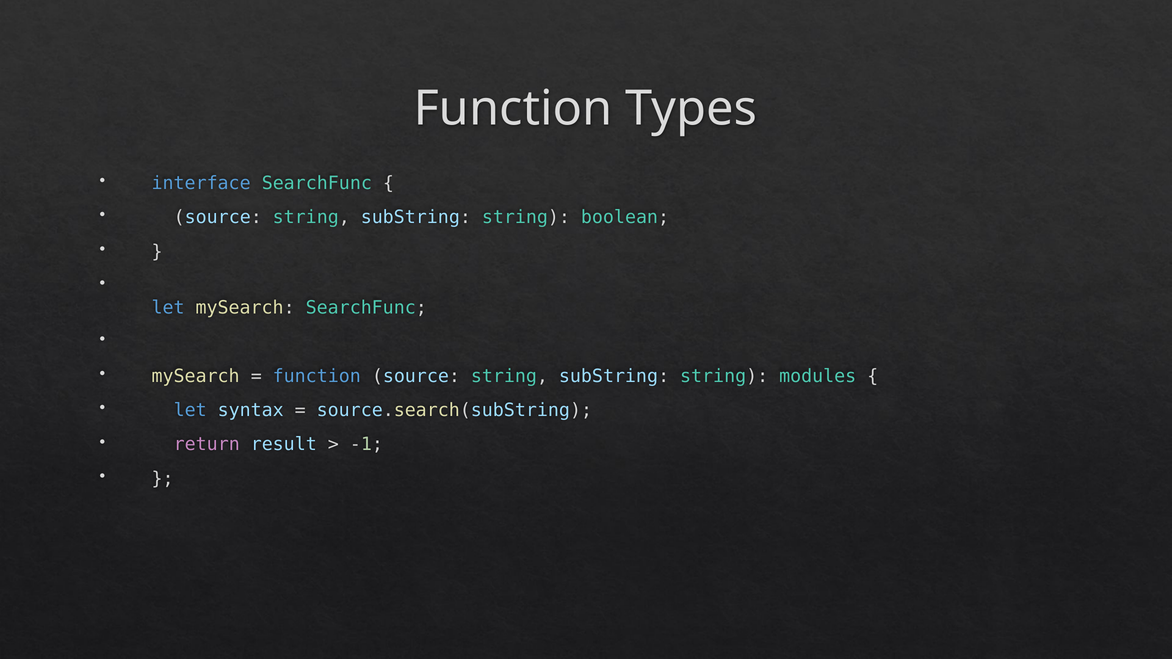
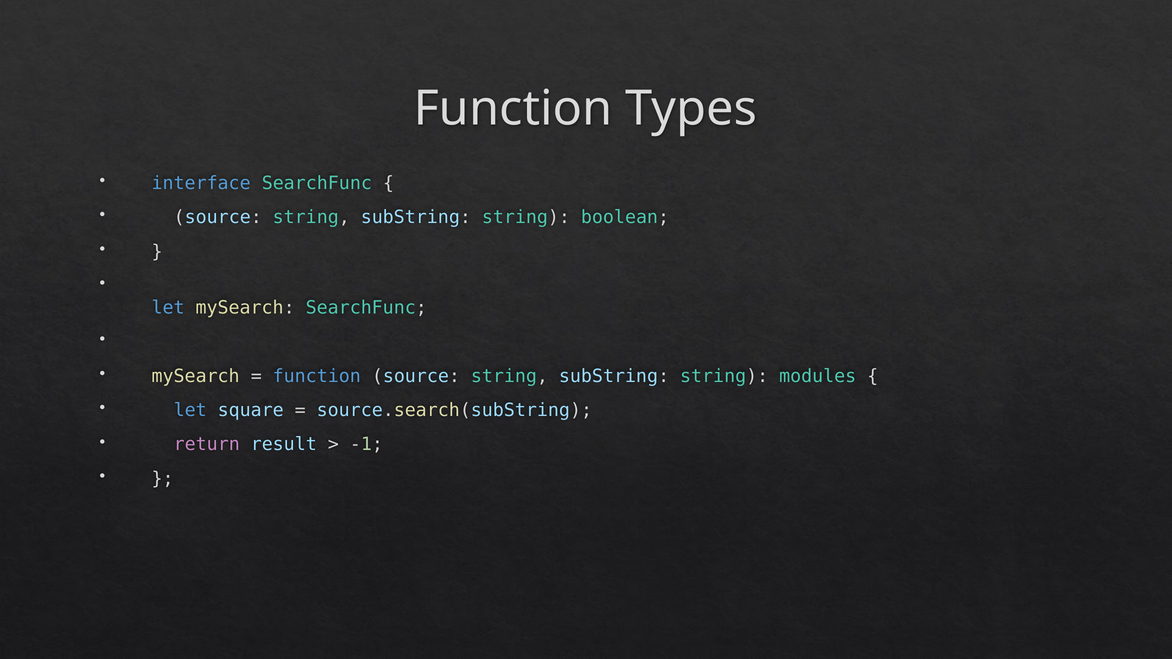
syntax: syntax -> square (251, 410)
